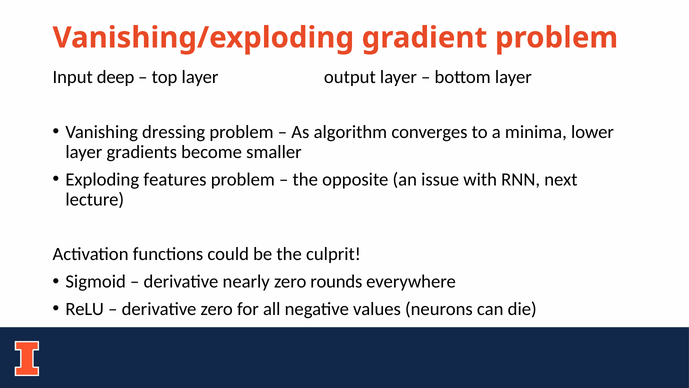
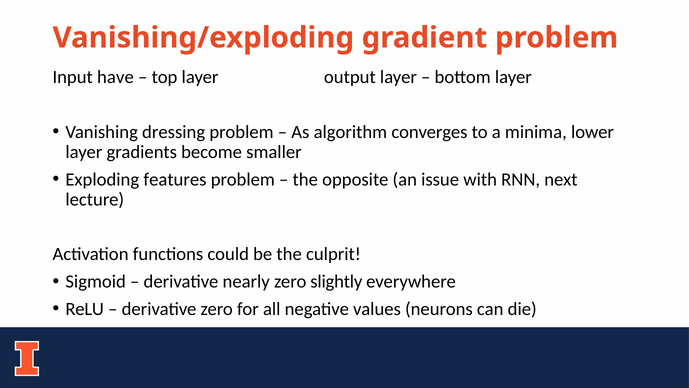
deep: deep -> have (115, 77)
rounds: rounds -> slightly (336, 281)
